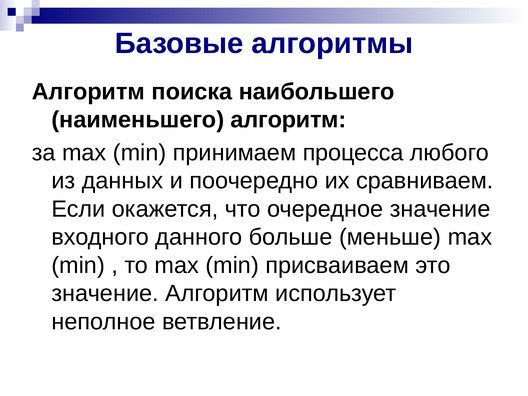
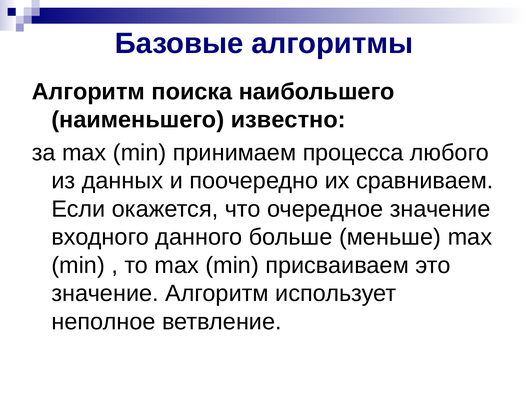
наименьшего алгоритм: алгоритм -> известно (288, 120)
